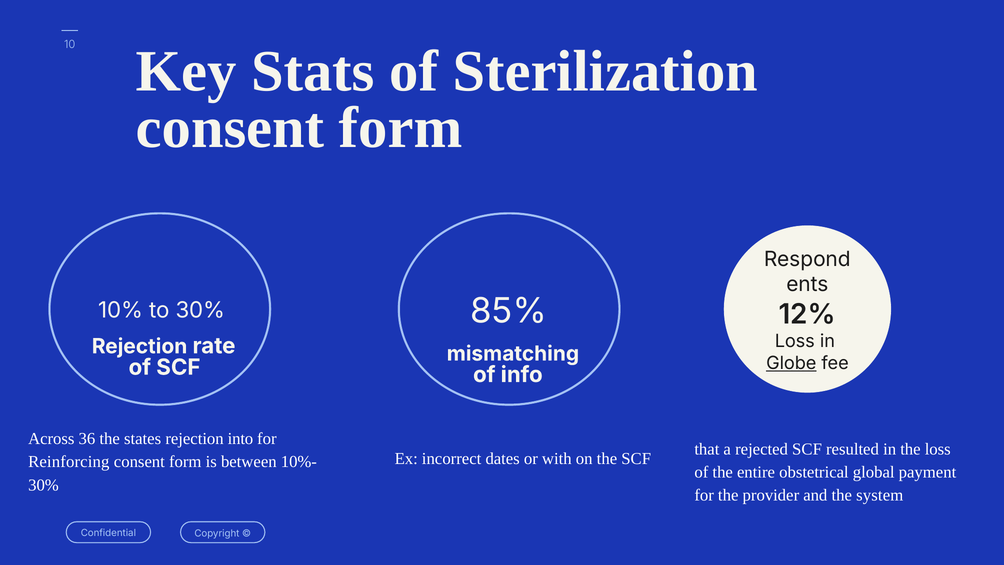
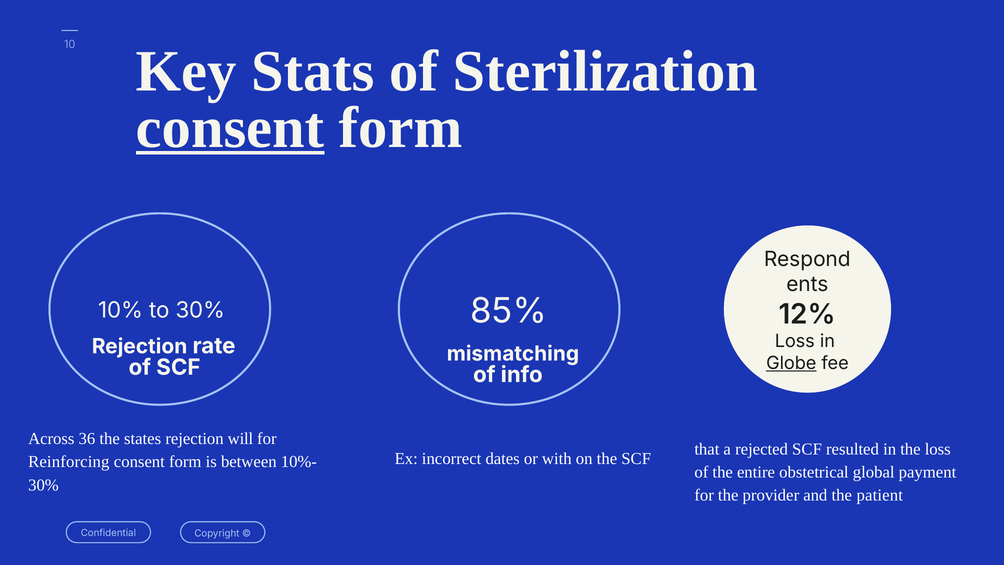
consent underline: none -> present (230, 128)
into: into -> will (240, 439)
system: system -> patient (880, 495)
